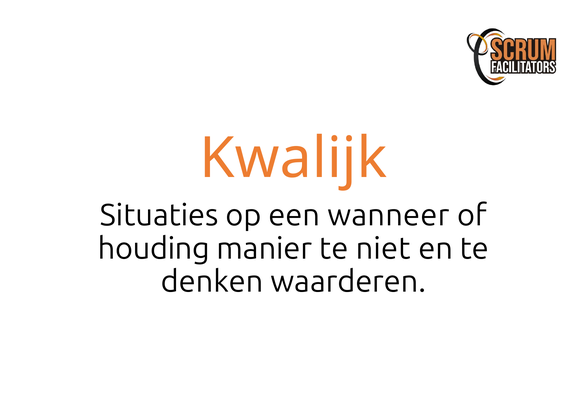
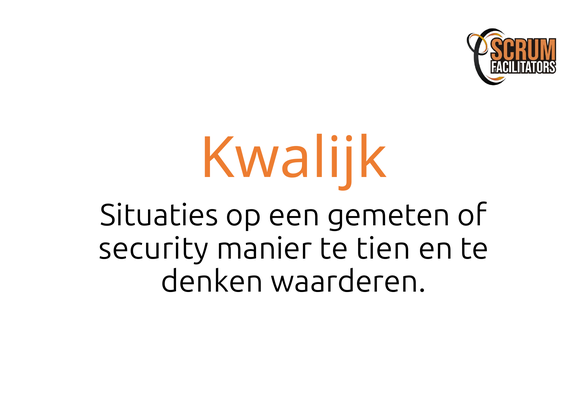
wanneer: wanneer -> gemeten (389, 215)
houding: houding -> security (154, 248)
niet: niet -> tien (383, 248)
